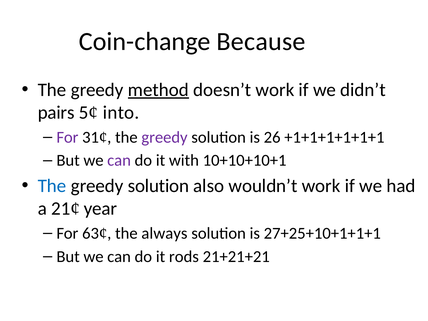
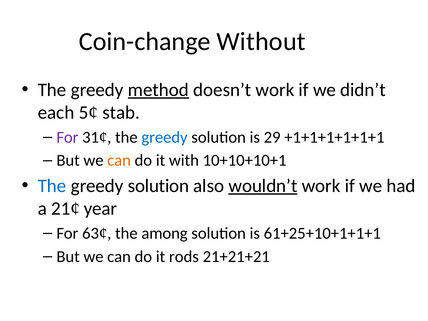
Because: Because -> Without (261, 41)
pairs: pairs -> each (56, 113)
into: into -> stab (121, 113)
greedy colour: purple -> blue (165, 137)
26: 26 -> 29 (272, 137)
can colour: purple -> orange (119, 160)
wouldn’t underline: none -> present (263, 186)
always: always -> among (165, 233)
27+25+10+1+1+1: 27+25+10+1+1+1 -> 61+25+10+1+1+1 (322, 233)
